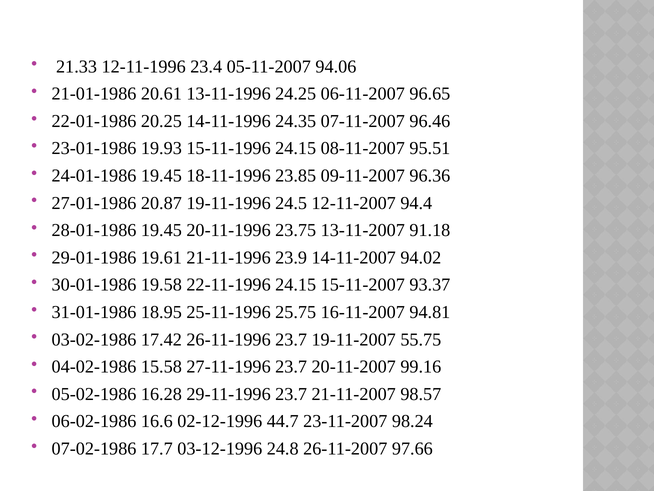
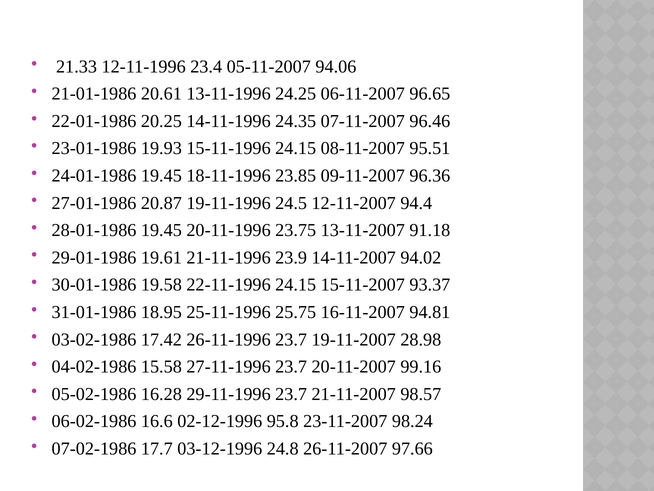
55.75: 55.75 -> 28.98 (421, 339)
44.7: 44.7 -> 95.8 (283, 421)
